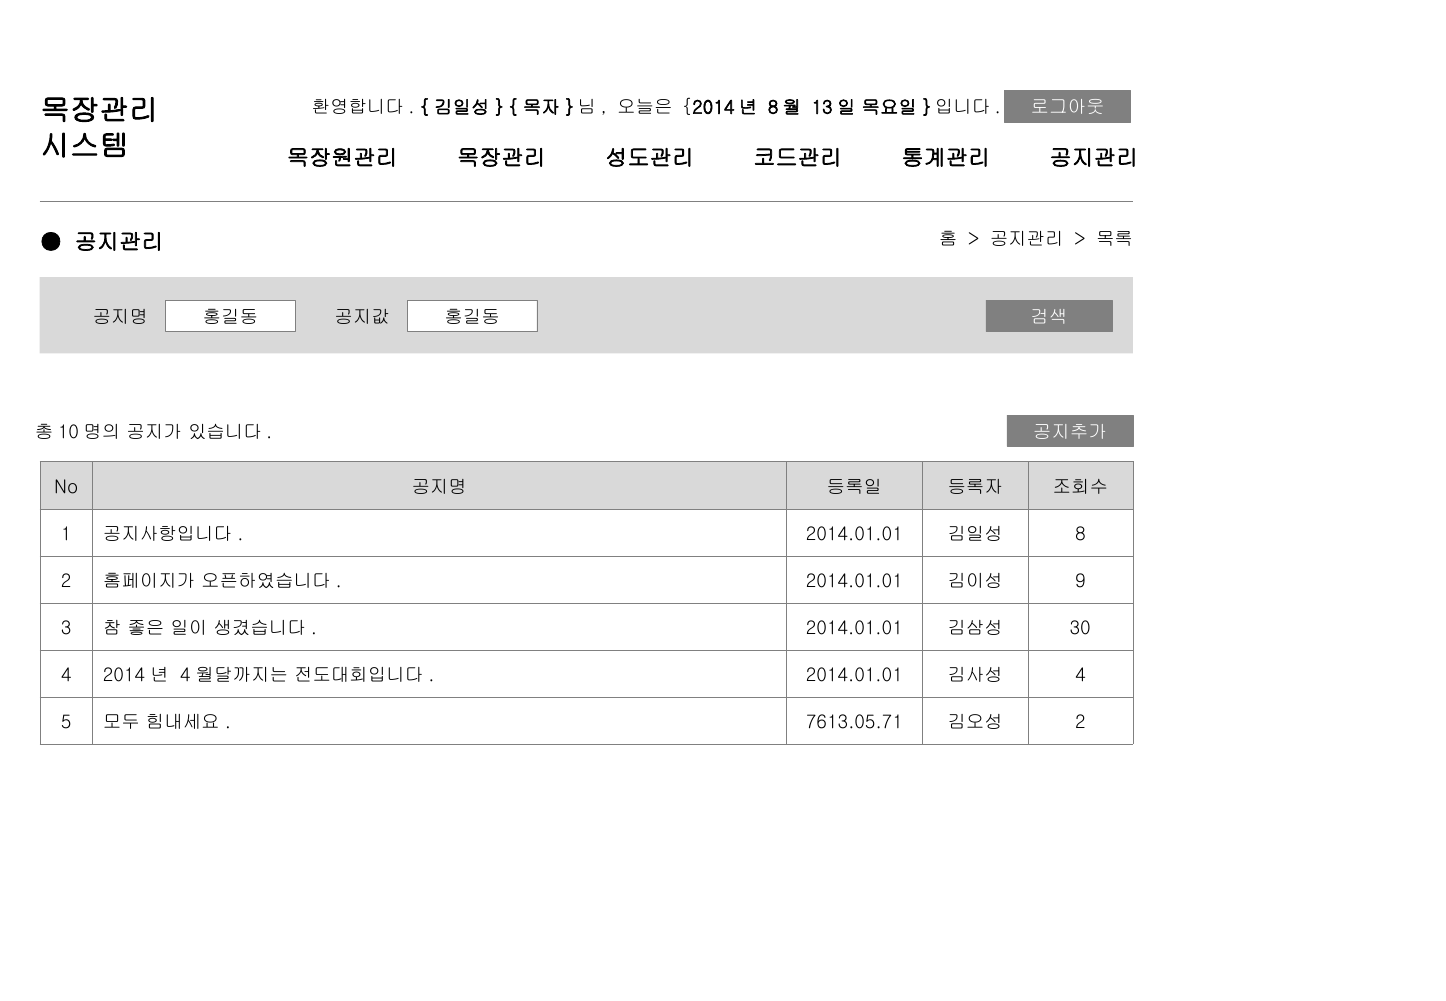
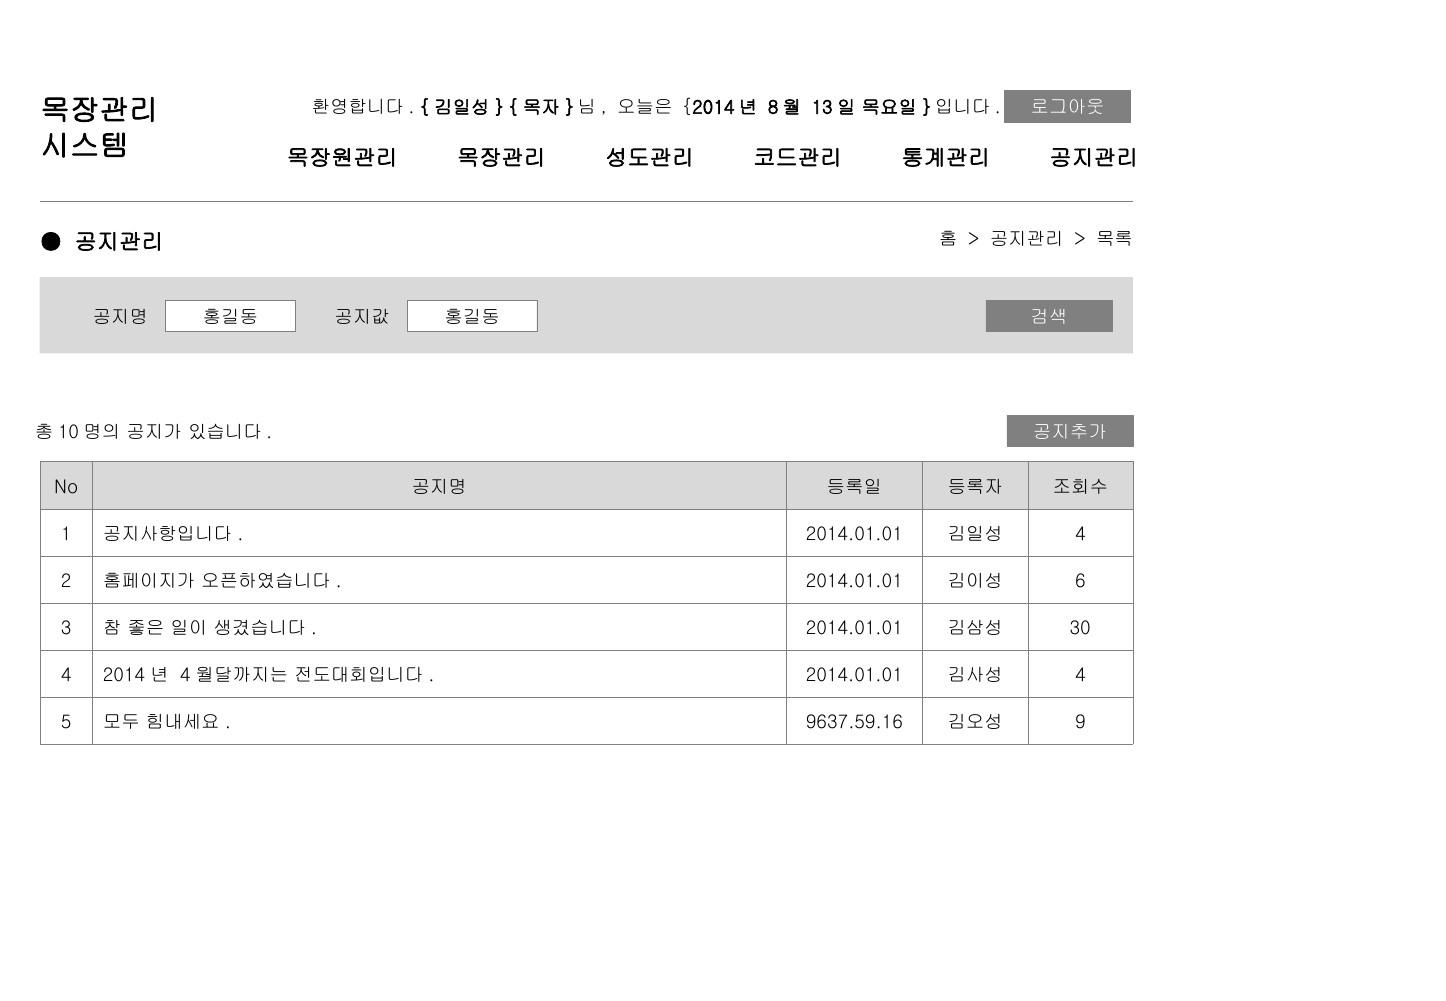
8: 8 -> 4 (1080, 534)
9: 9 -> 6 (1080, 581)
7613.05.71: 7613.05.71 -> 9637.59.16 (854, 722)
2: 2 -> 9 (1080, 722)
